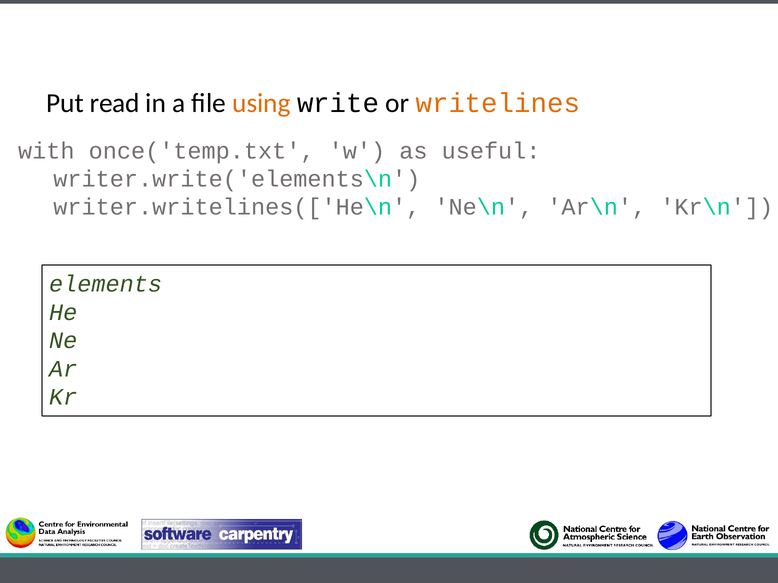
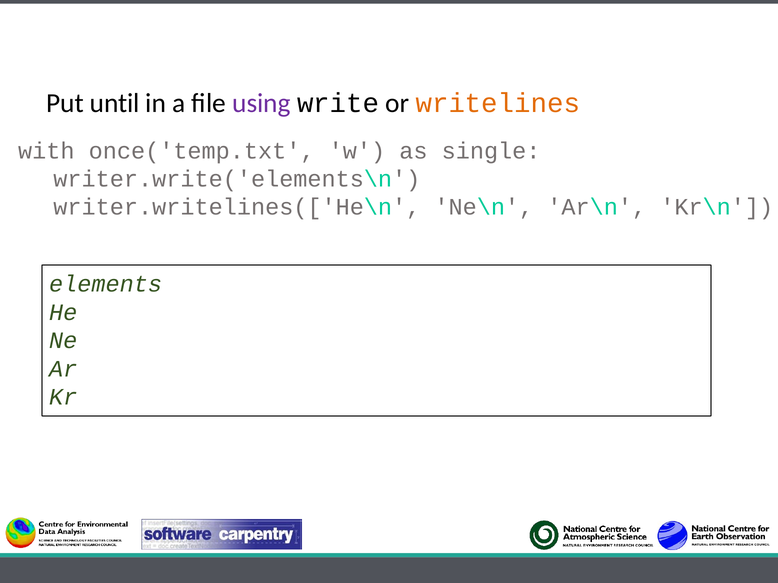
read: read -> until (115, 103)
using colour: orange -> purple (261, 103)
useful: useful -> single (491, 151)
